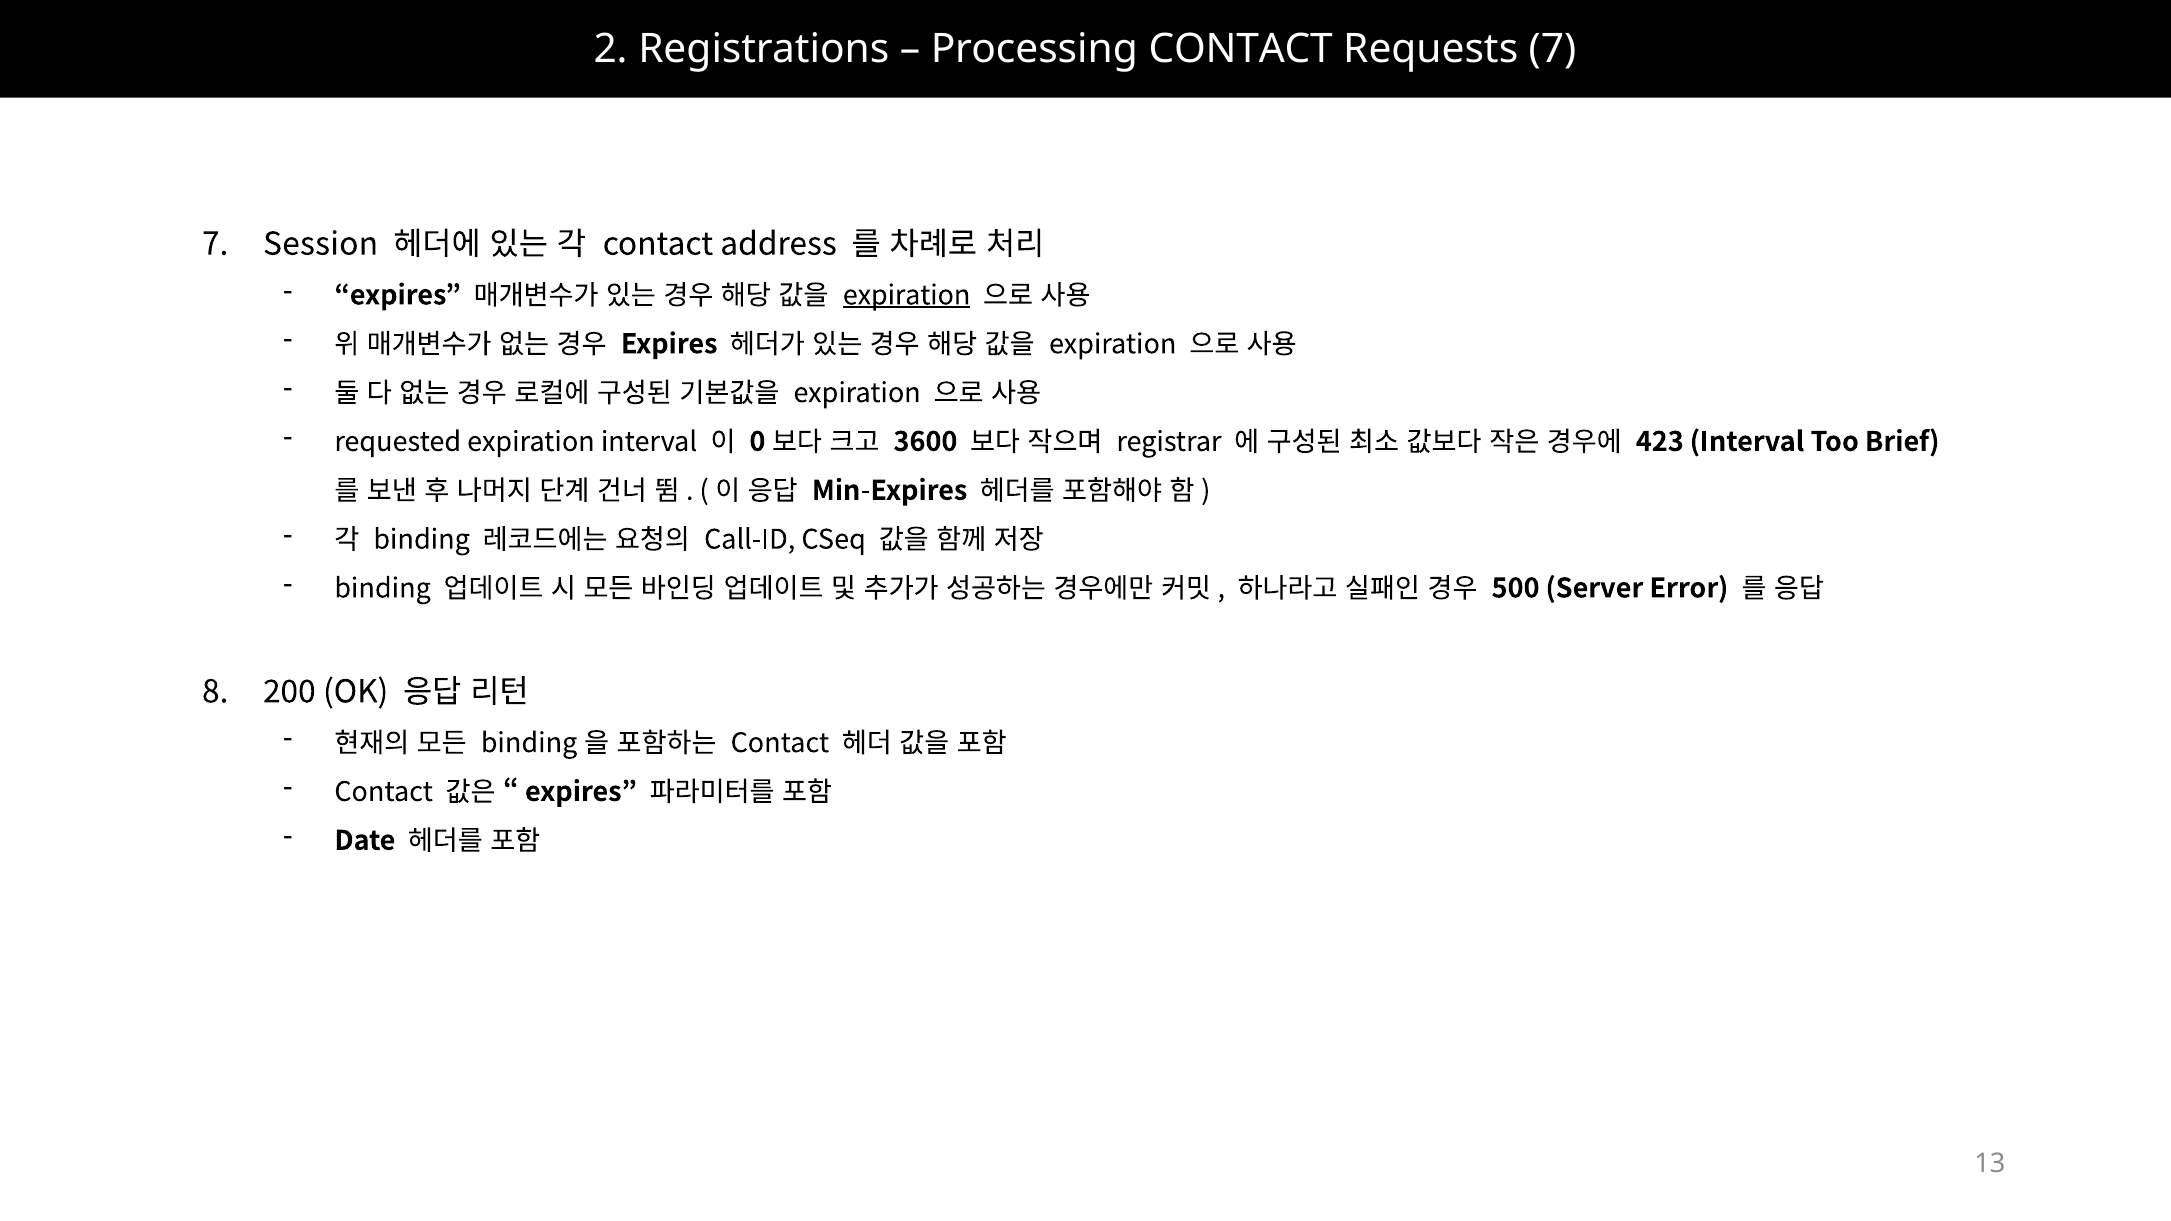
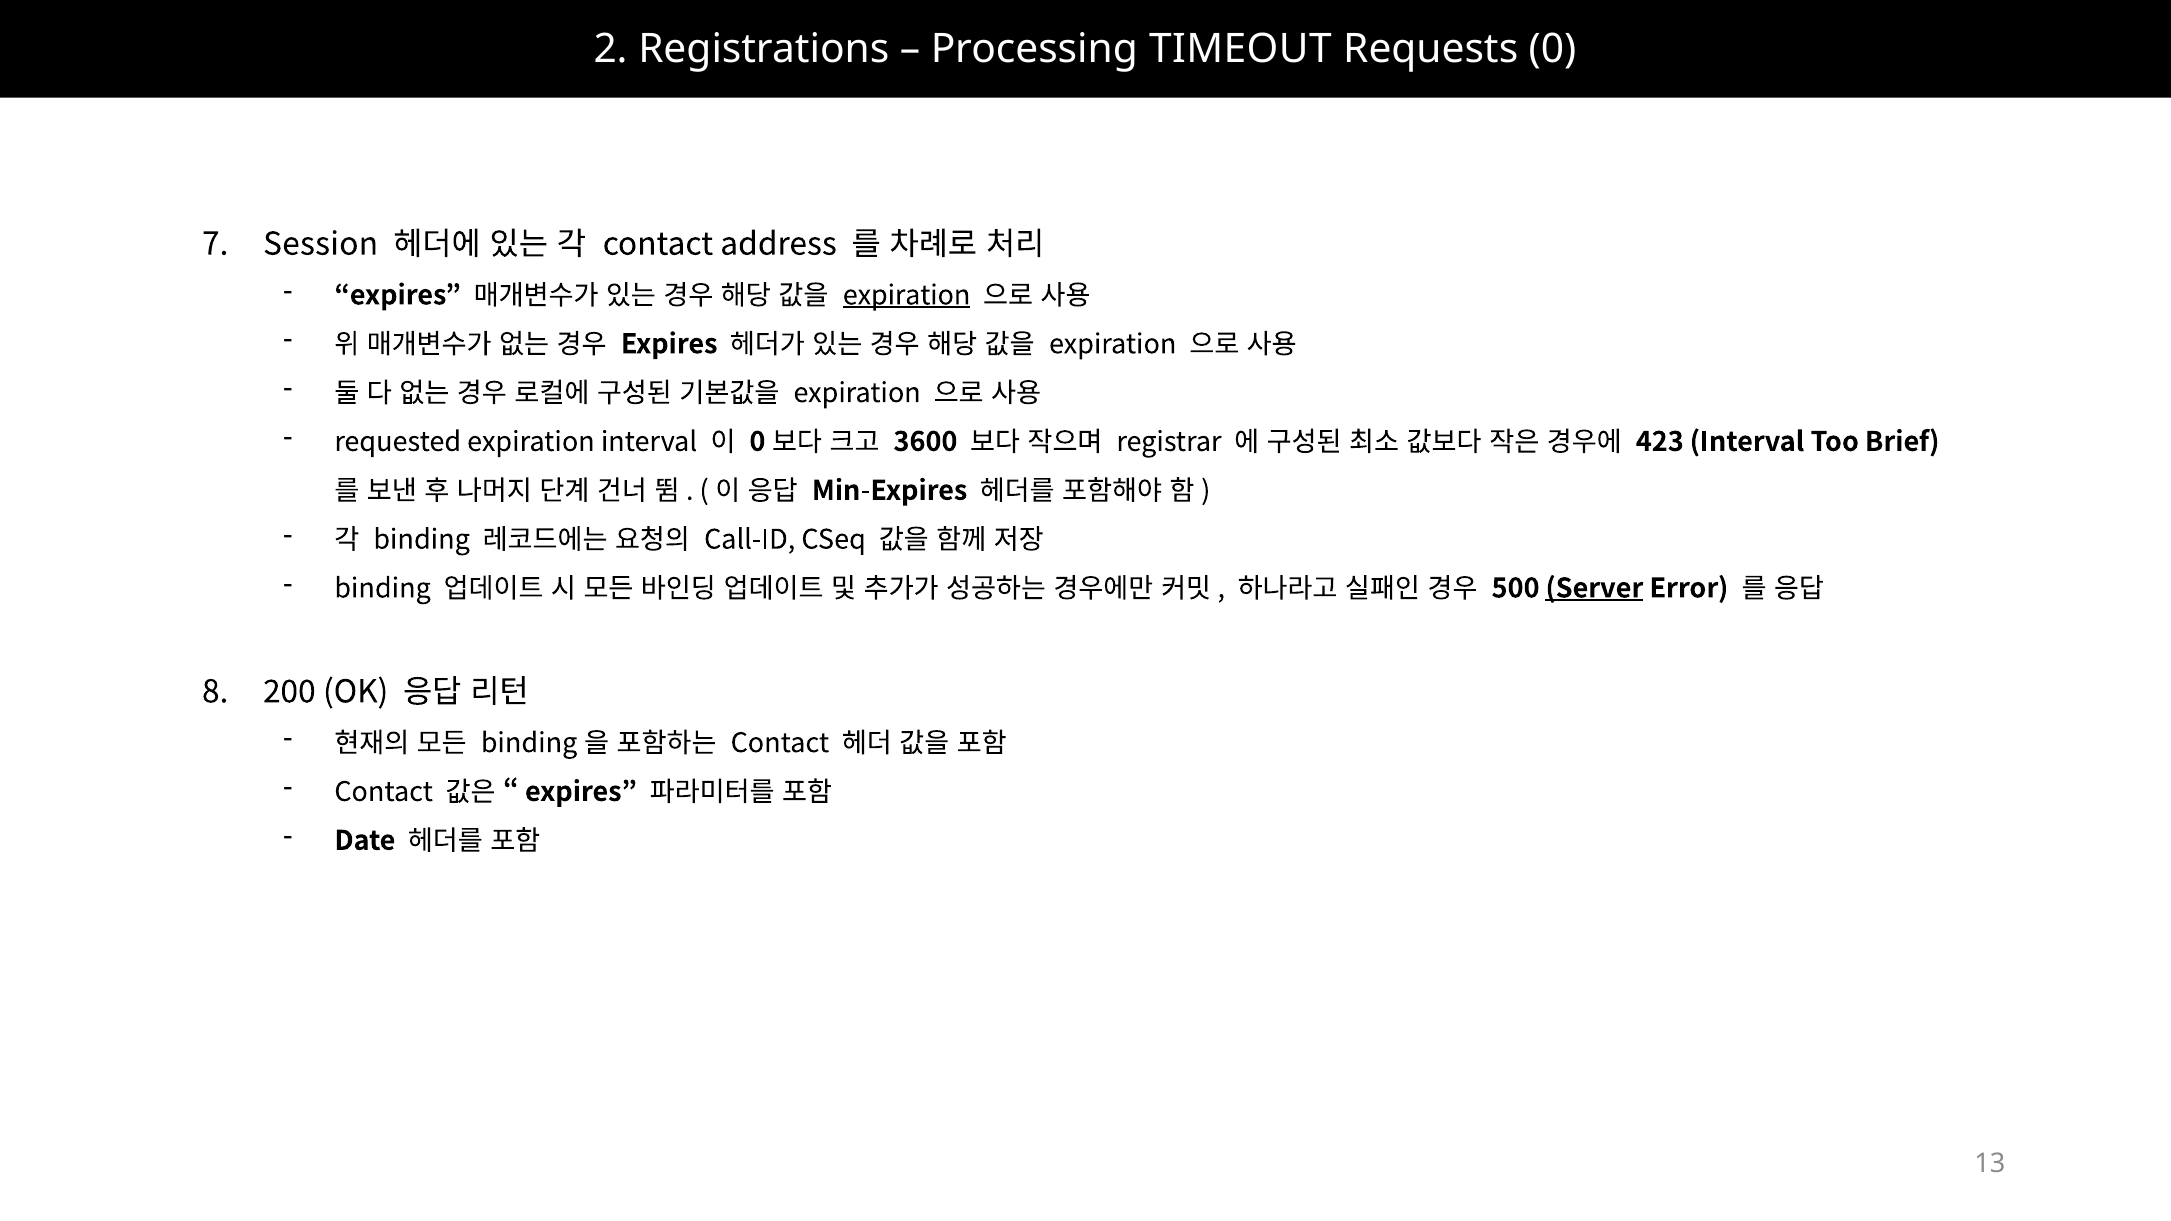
Processing CONTACT: CONTACT -> TIMEOUT (1240, 49)
Requests 7: 7 -> 0 (1552, 49)
Server underline: none -> present (1594, 589)
